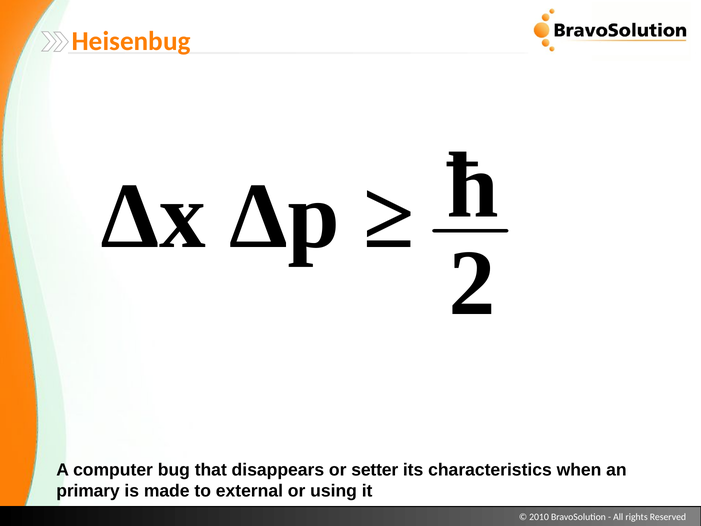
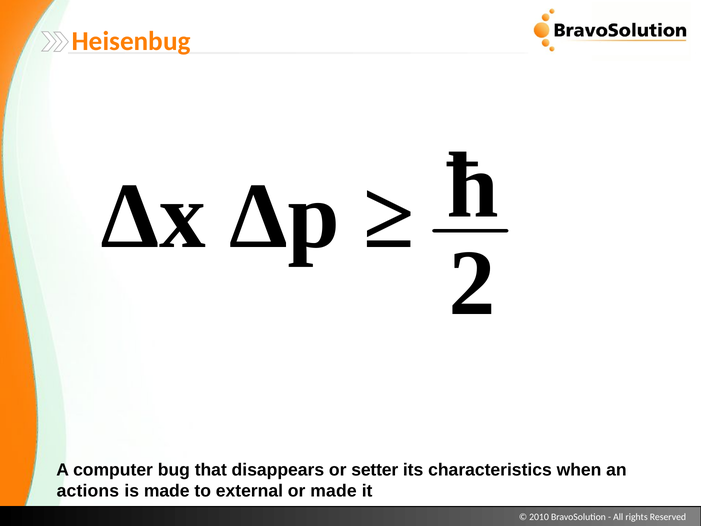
primary: primary -> actions (88, 491)
or using: using -> made (333, 491)
